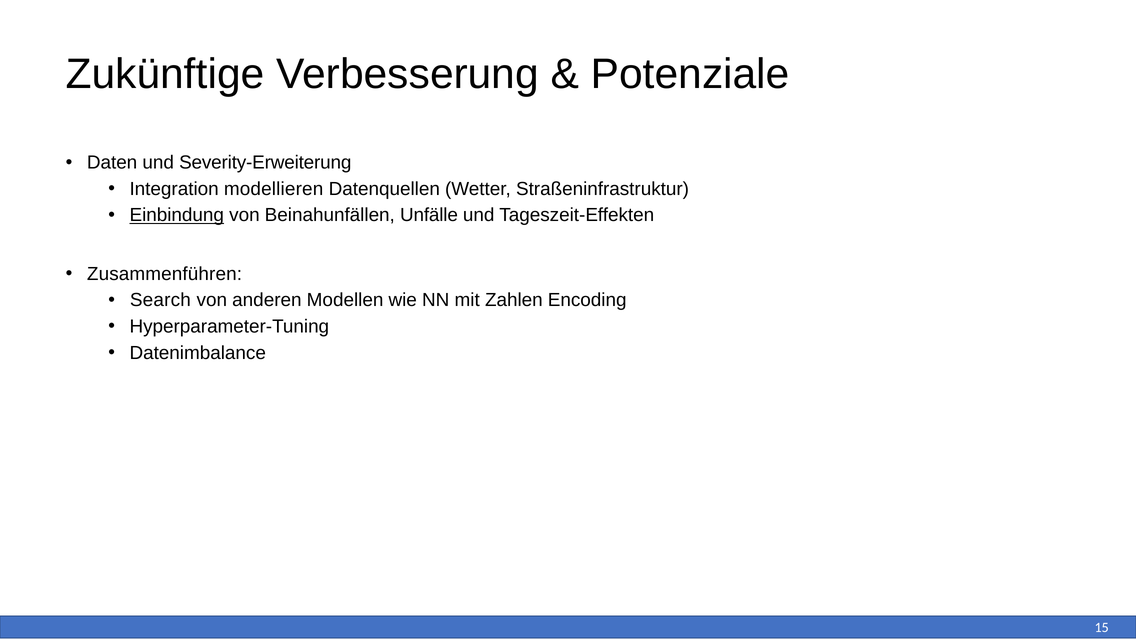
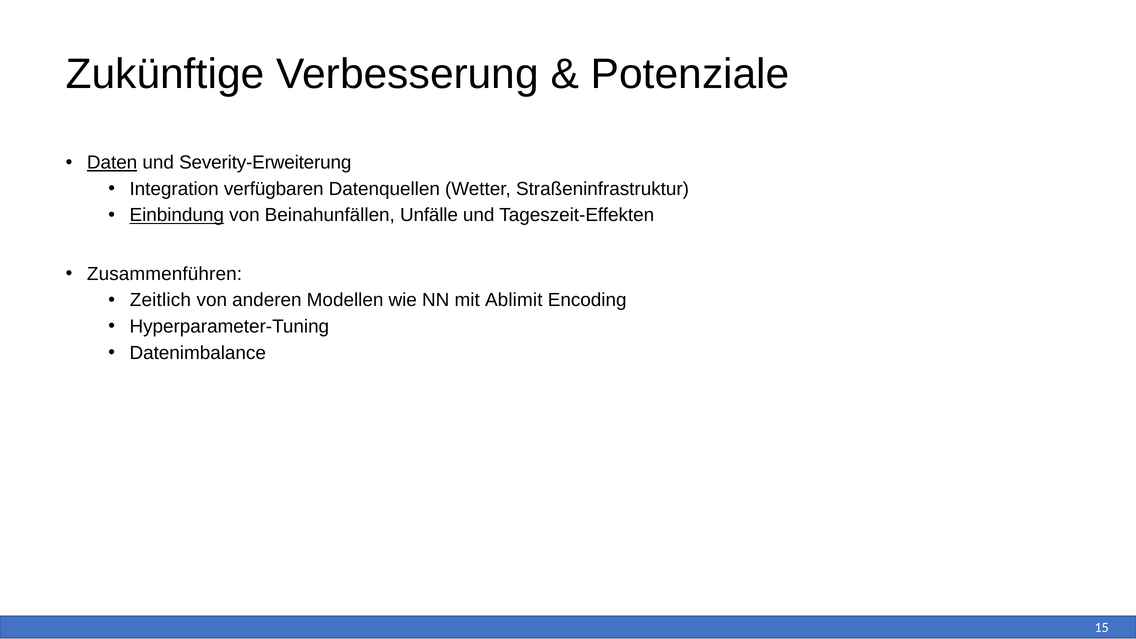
Daten underline: none -> present (112, 163)
modellieren: modellieren -> verfügbaren (274, 189)
Search: Search -> Zeitlich (160, 300)
Zahlen: Zahlen -> Ablimit (514, 300)
